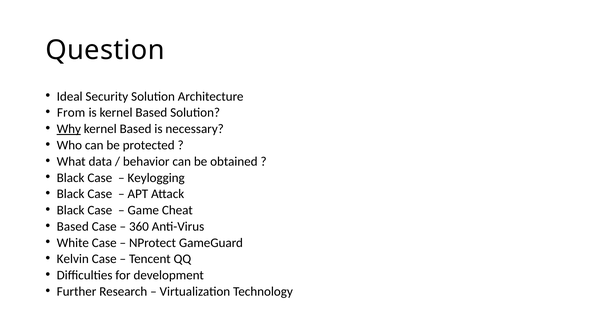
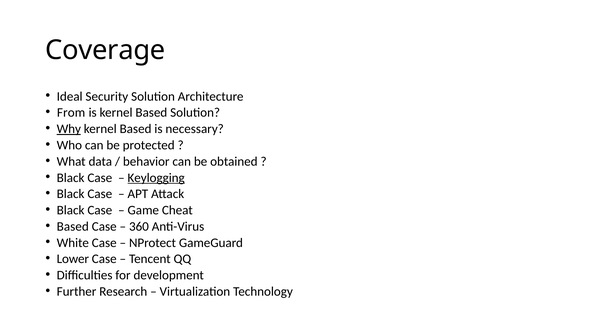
Question: Question -> Coverage (105, 50)
Keylogging underline: none -> present (156, 178)
Kelvin: Kelvin -> Lower (73, 259)
